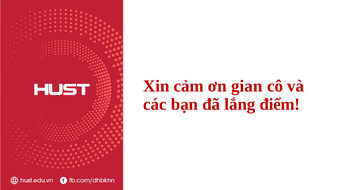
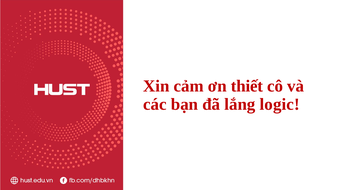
gian: gian -> thiết (247, 86)
điểm: điểm -> logic (280, 104)
